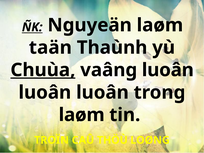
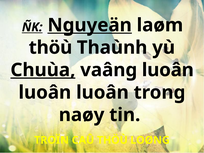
Nguyeän underline: none -> present (90, 25)
taän: taän -> thöù (50, 48)
laøm: laøm -> naøy (82, 115)
